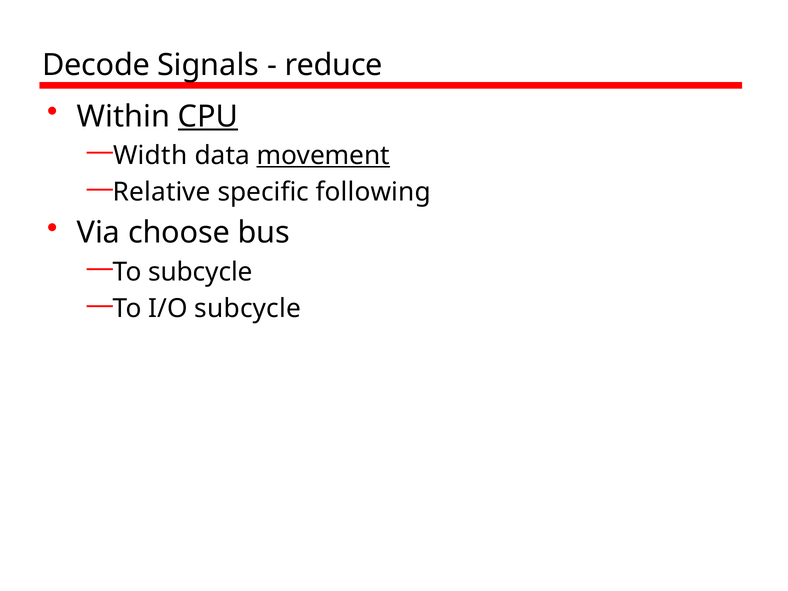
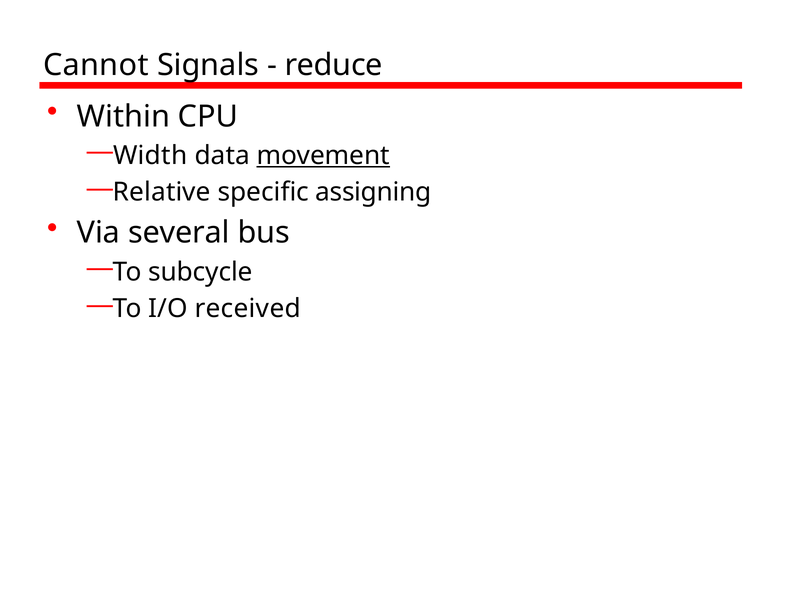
Decode: Decode -> Cannot (96, 65)
CPU underline: present -> none (208, 116)
following: following -> assigning (373, 192)
choose: choose -> several (179, 233)
I/O subcycle: subcycle -> received (248, 309)
